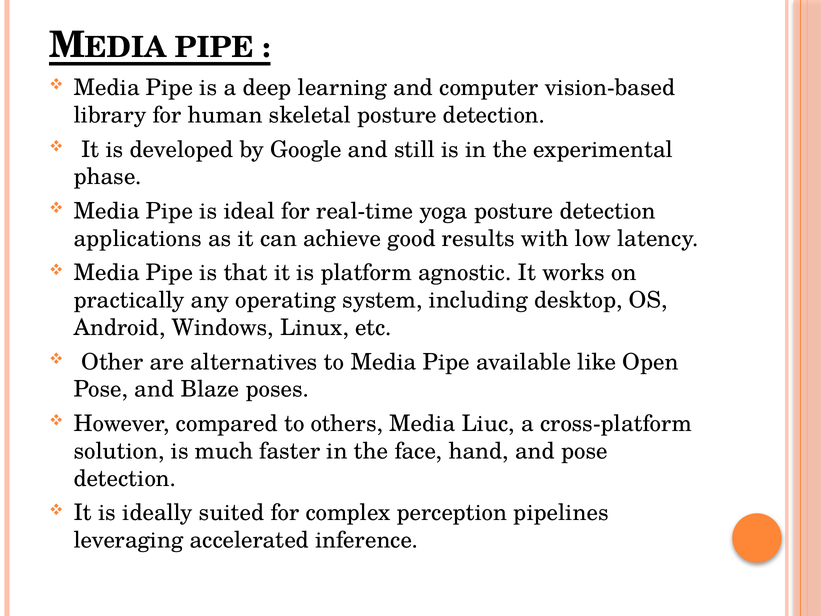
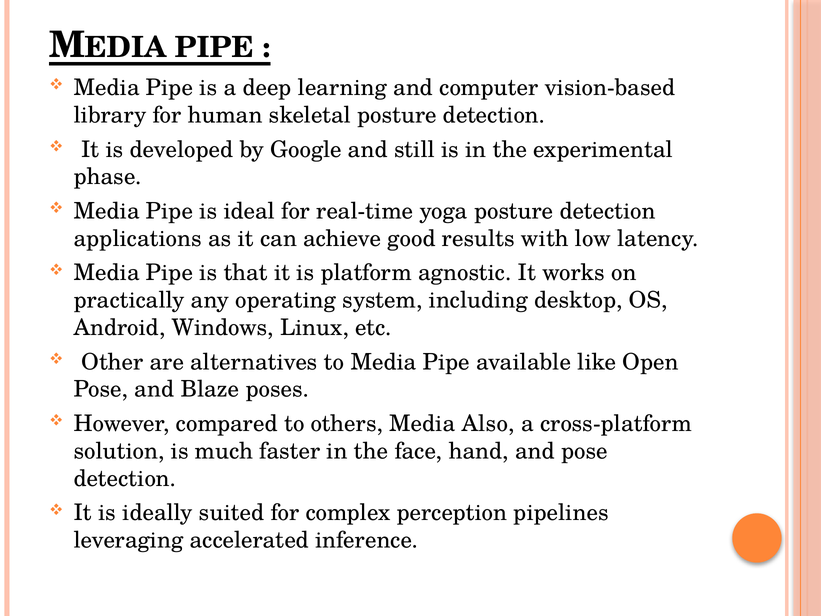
Liuc: Liuc -> Also (488, 424)
